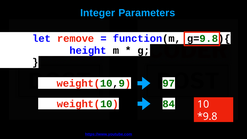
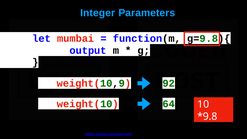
remove: remove -> mumbai (76, 39)
height: height -> output (88, 51)
97: 97 -> 92 (169, 83)
84: 84 -> 64 (169, 104)
